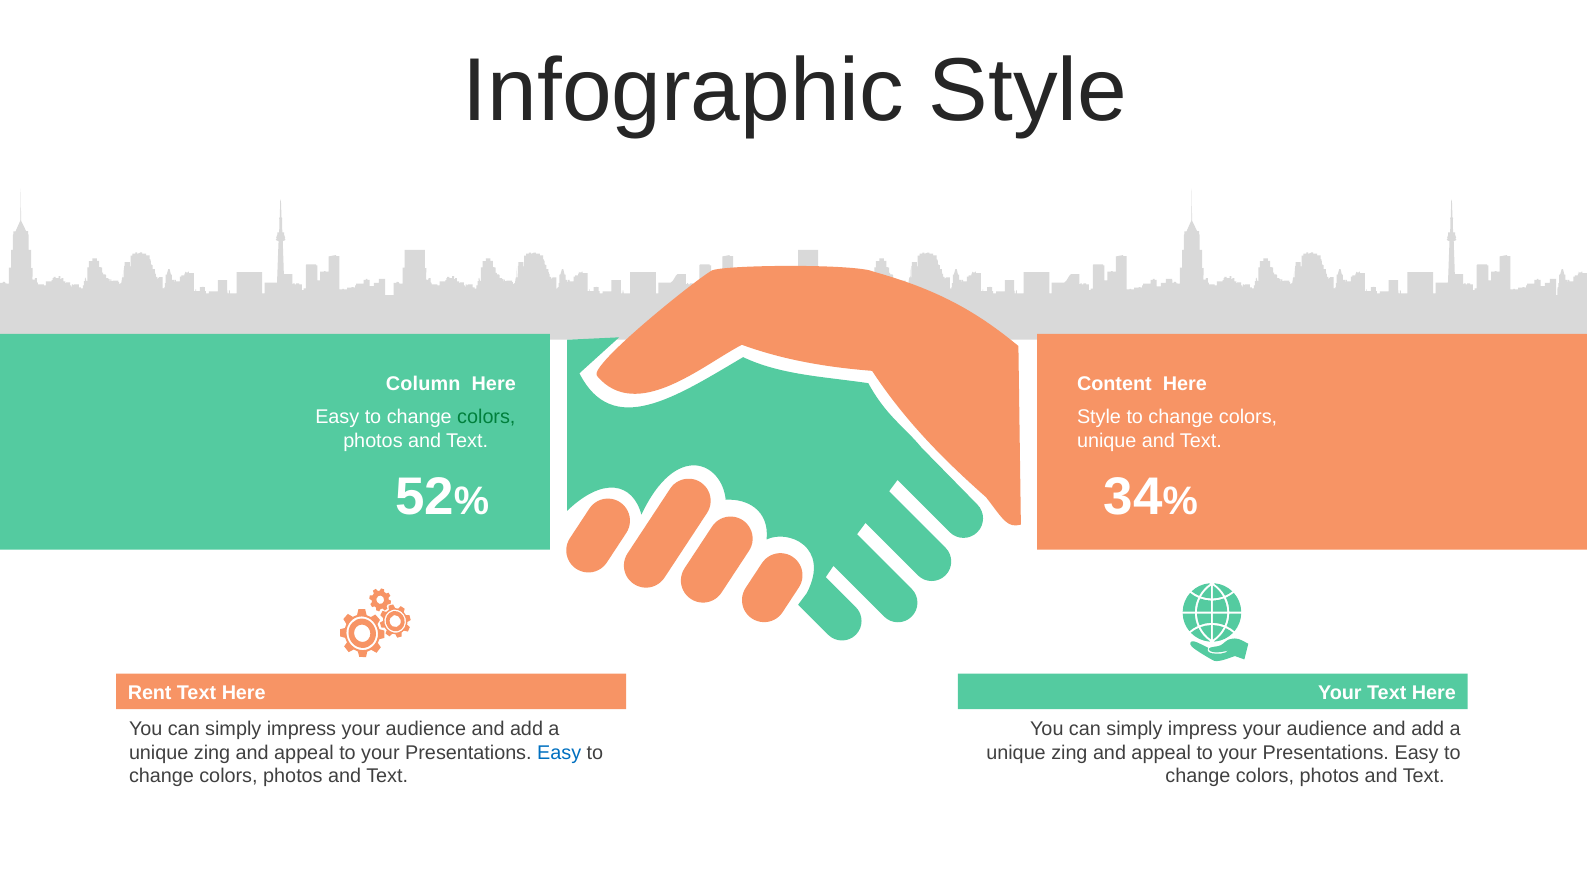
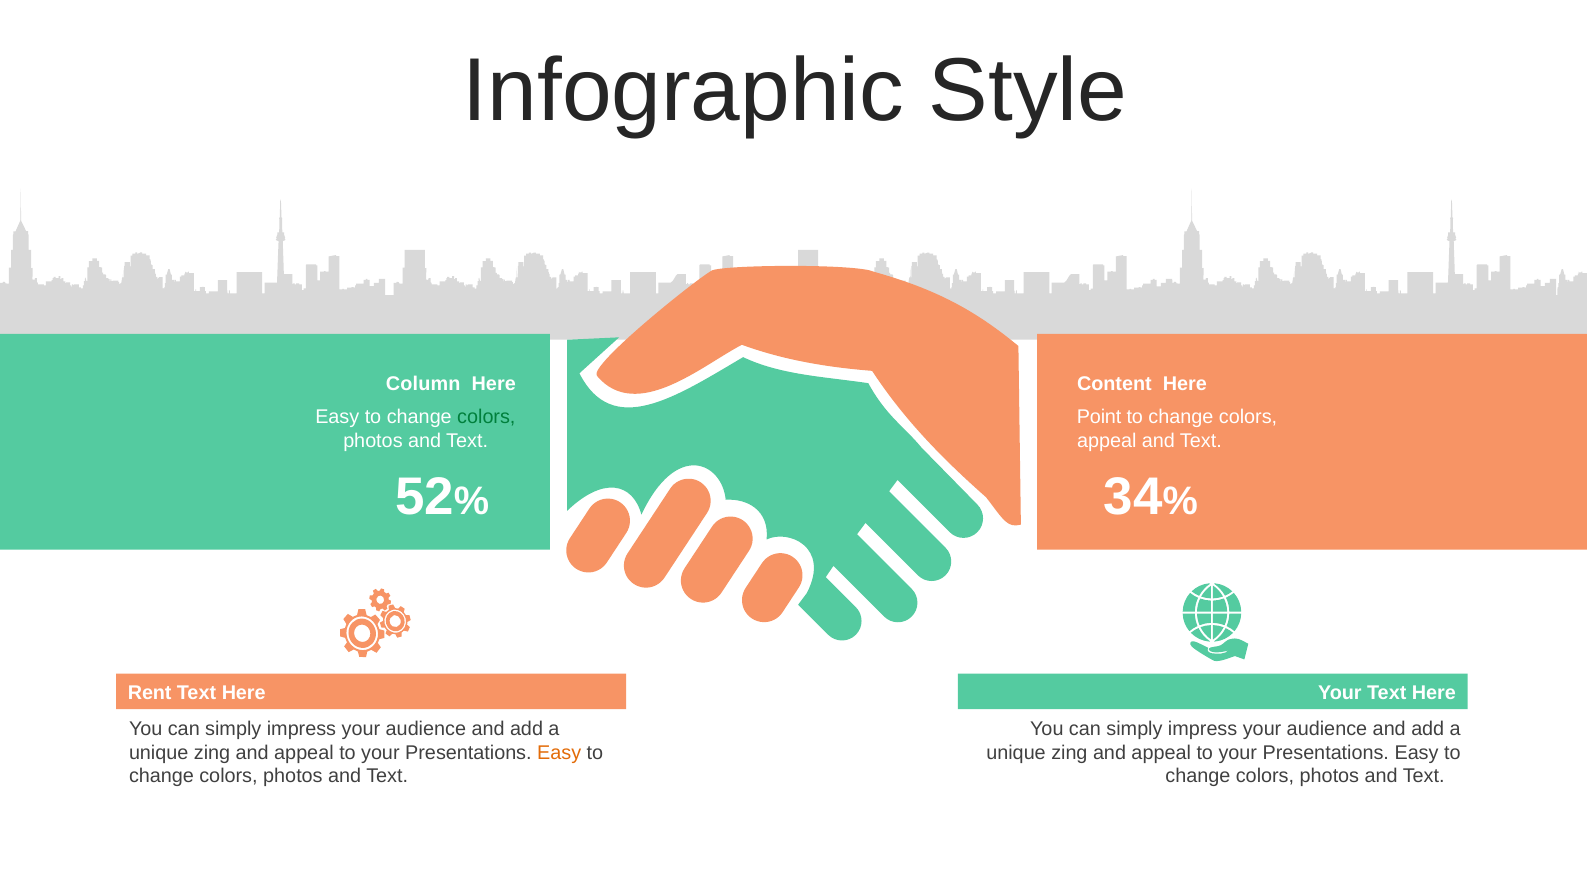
Style: Style -> Point (1099, 417)
unique: unique -> appeal (1107, 440)
Easy colour: blue -> orange (559, 752)
